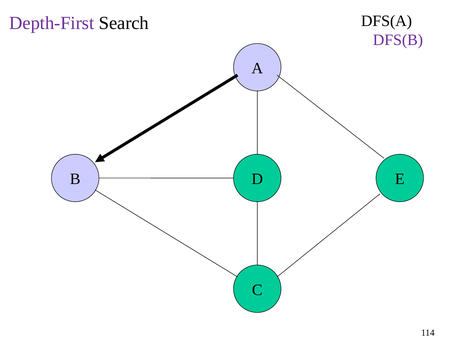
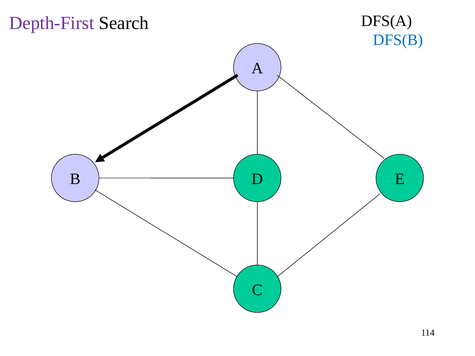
DFS(B colour: purple -> blue (398, 40)
